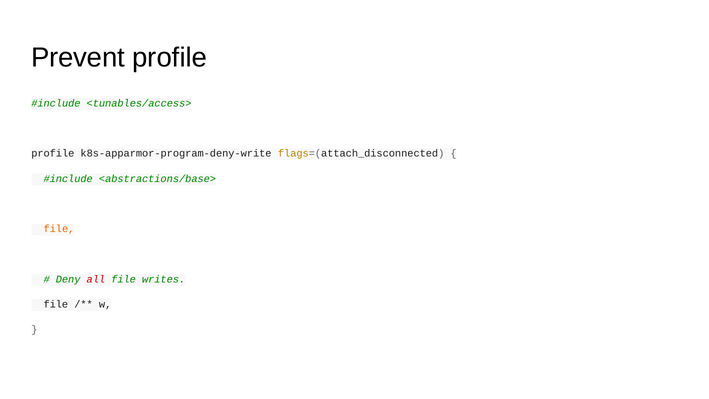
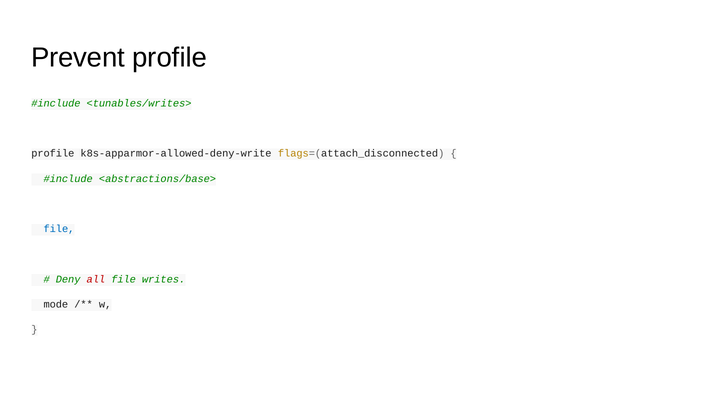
<tunables/access>: <tunables/access> -> <tunables/writes> (139, 103)
k8s-apparmor-program-deny-write: k8s-apparmor-program-deny-write -> k8s-apparmor-allowed-deny-write (176, 154)
file colour: orange -> blue (59, 229)
file: file -> mode (56, 304)
